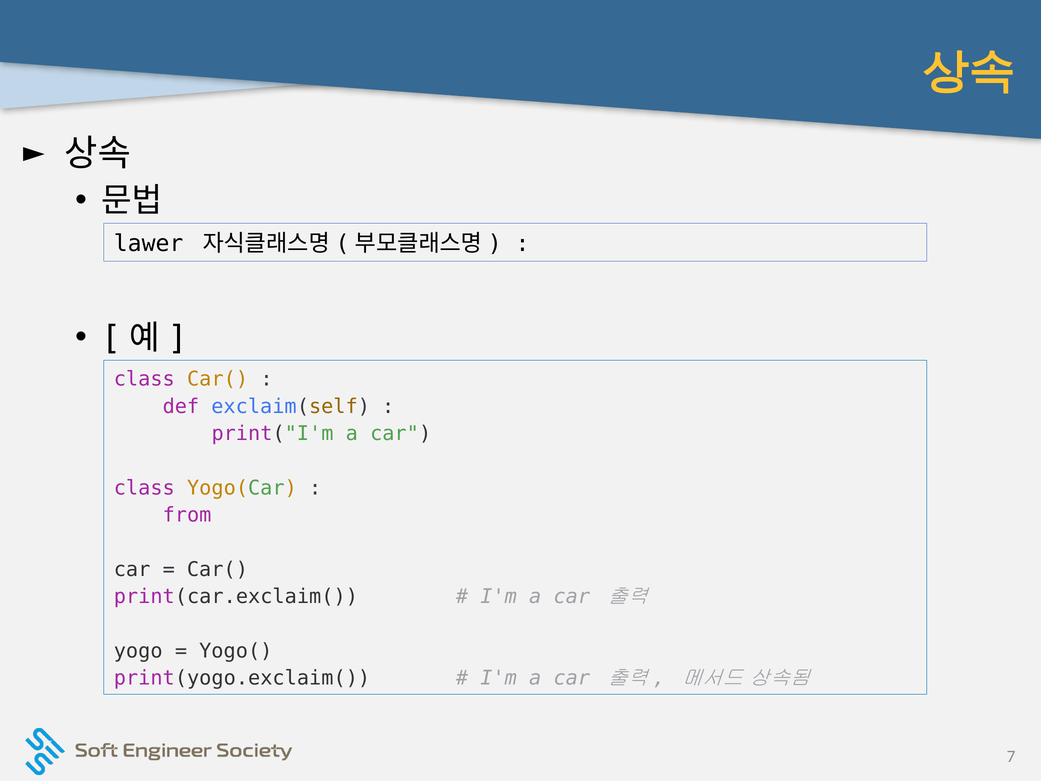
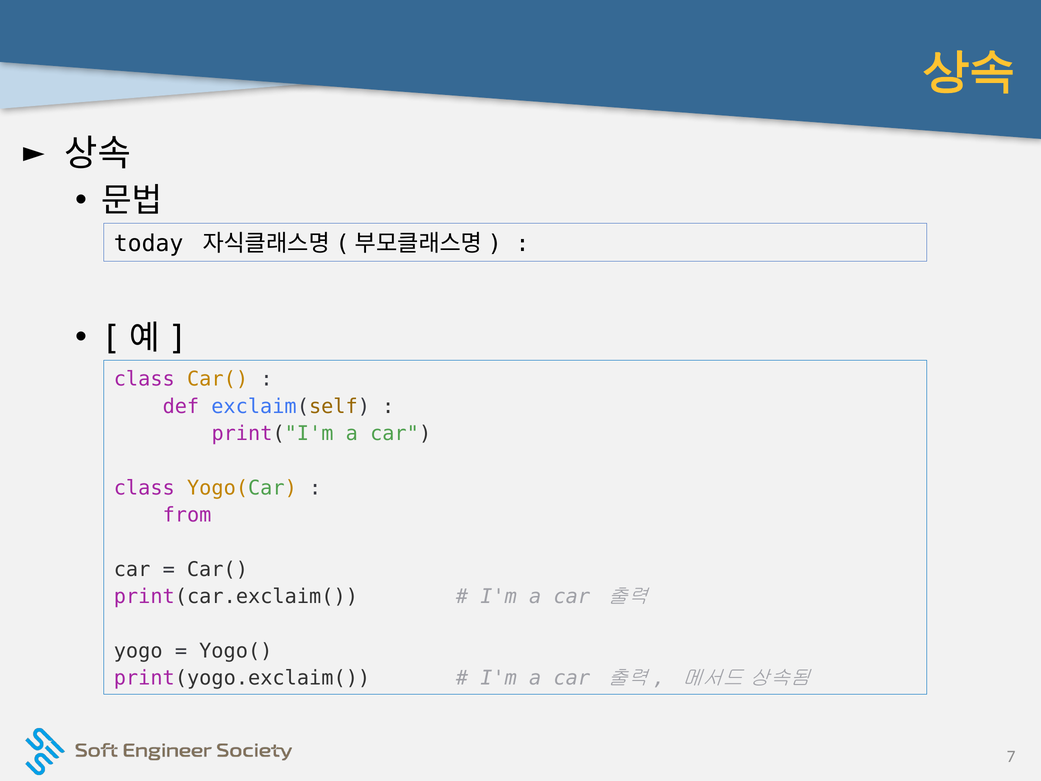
lawer: lawer -> today (149, 244)
